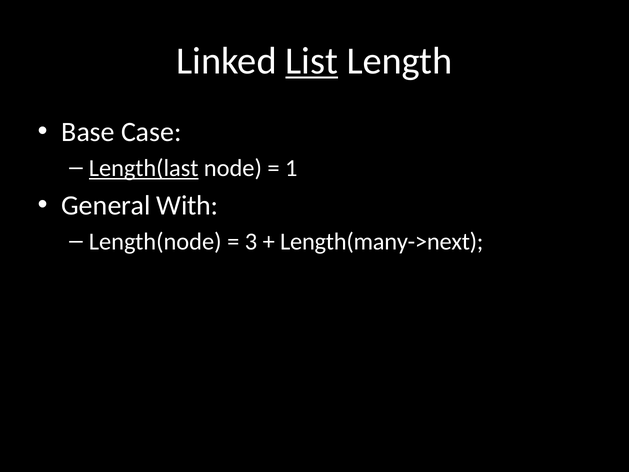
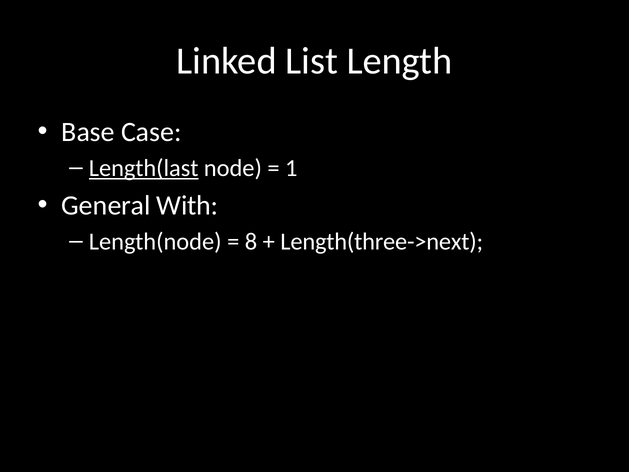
List underline: present -> none (312, 61)
3: 3 -> 8 (251, 241)
Length(many->next: Length(many->next -> Length(three->next (382, 241)
